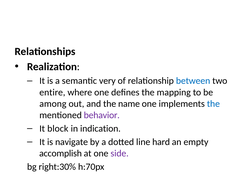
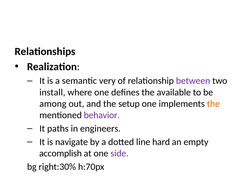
between colour: blue -> purple (193, 81)
entire: entire -> install (52, 93)
mapping: mapping -> available (174, 93)
name: name -> setup (129, 104)
the colour: blue -> orange (213, 104)
block: block -> paths (58, 129)
indication: indication -> engineers (100, 129)
